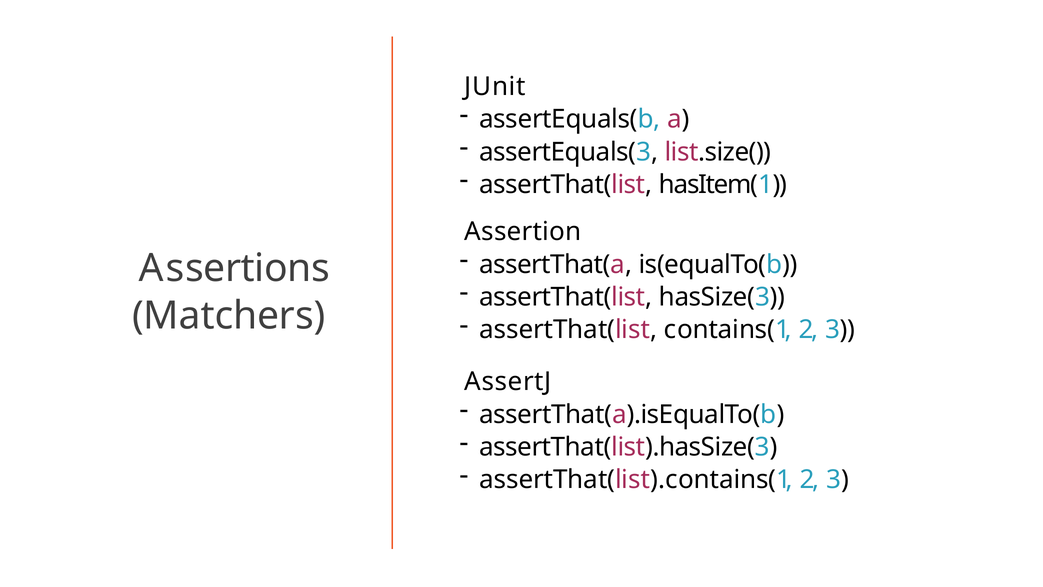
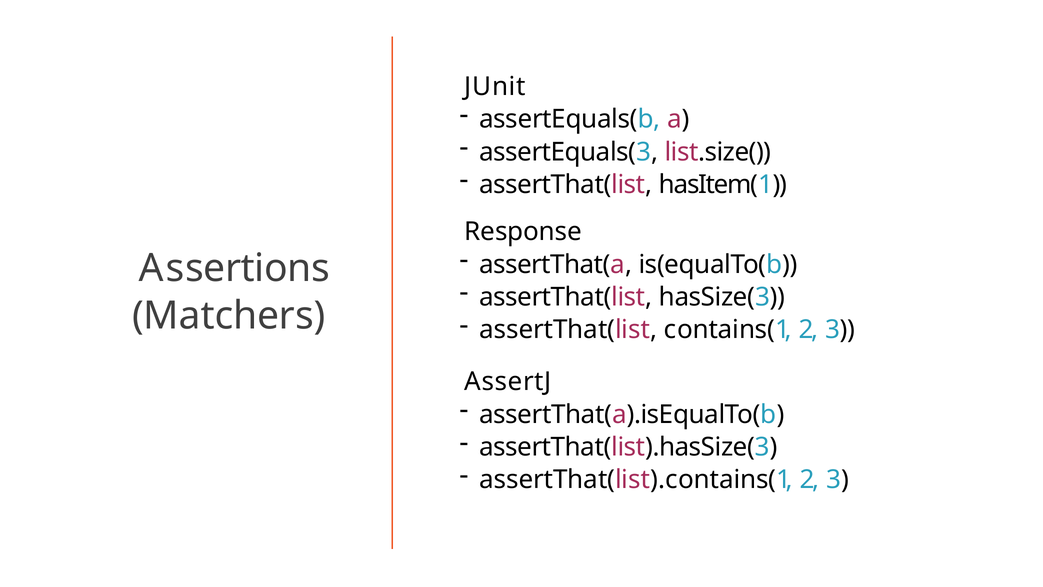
Assertion: Assertion -> Response (523, 232)
